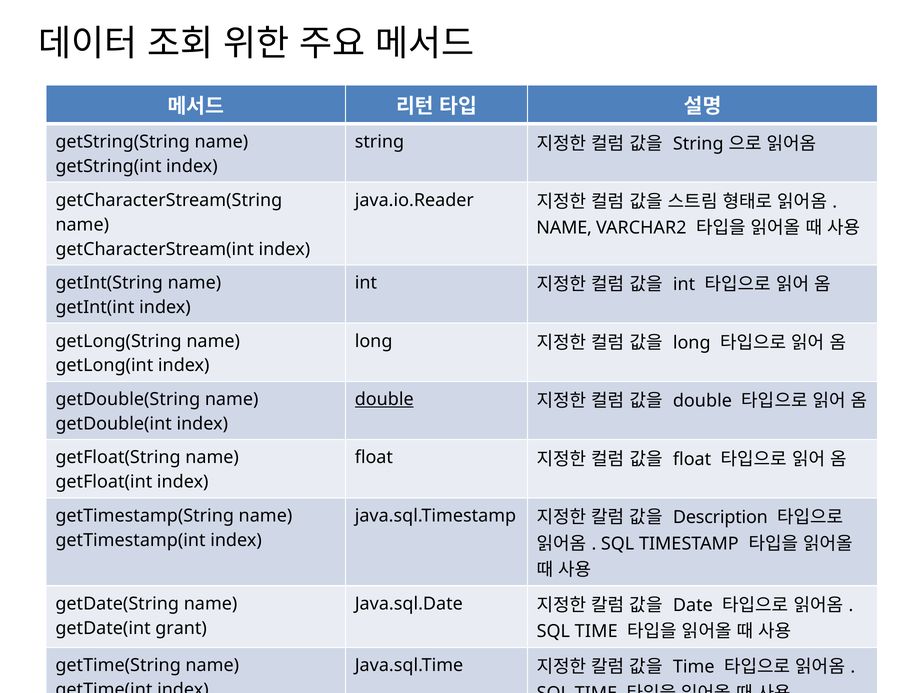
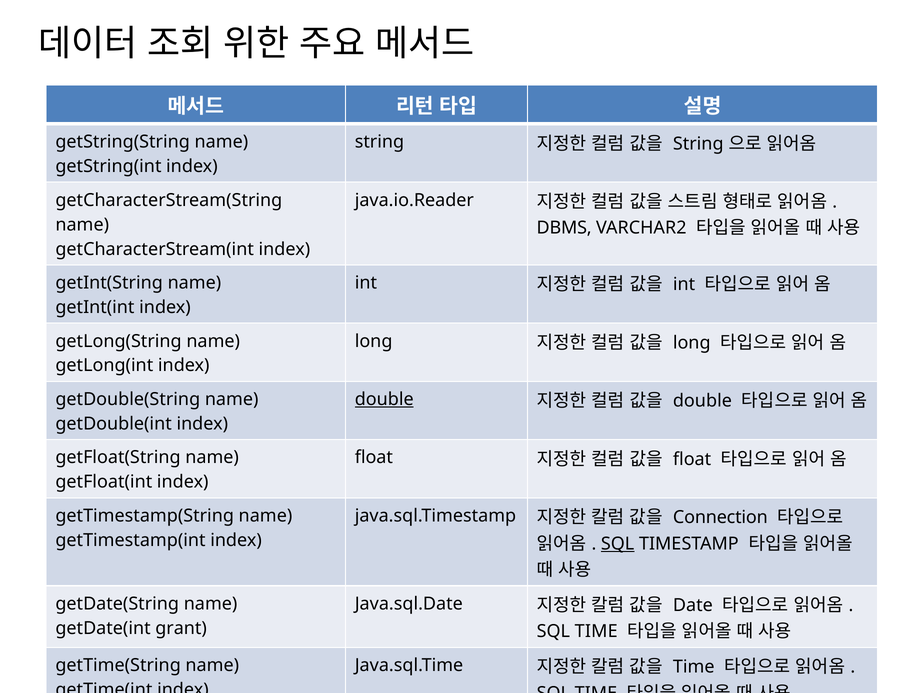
NAME: NAME -> DBMS (564, 228)
Description: Description -> Connection (720, 518)
SQL underline: none -> present (618, 544)
